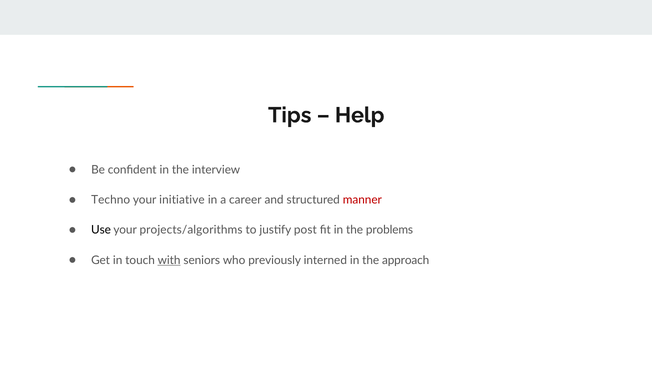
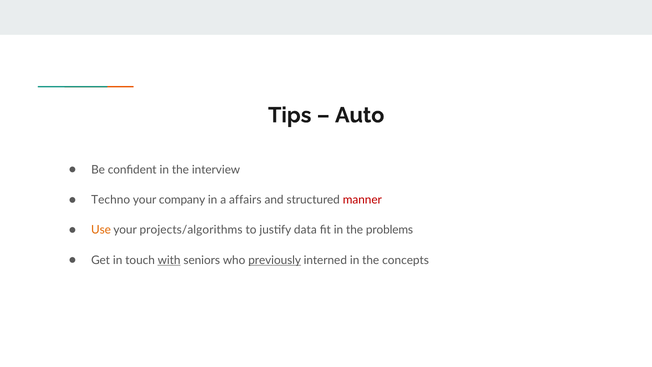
Help: Help -> Auto (360, 115)
initiative: initiative -> company (182, 200)
career: career -> affairs (245, 200)
Use colour: black -> orange (101, 230)
post: post -> data (305, 230)
previously underline: none -> present (275, 260)
approach: approach -> concepts (406, 260)
